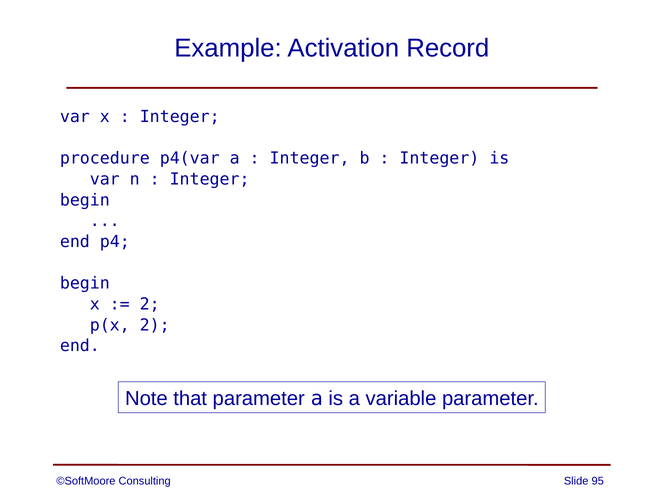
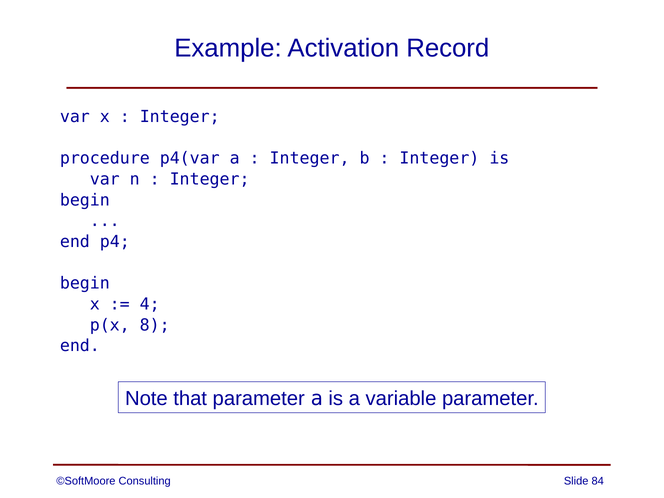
2: 2 -> 4 (150, 304)
p(x 2: 2 -> 8 (155, 325)
95: 95 -> 84 (598, 481)
